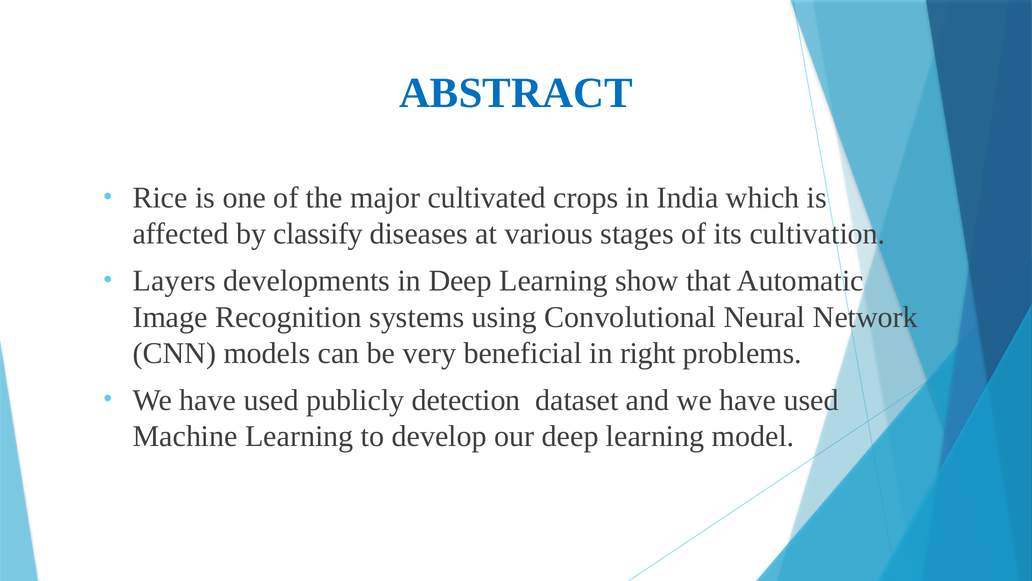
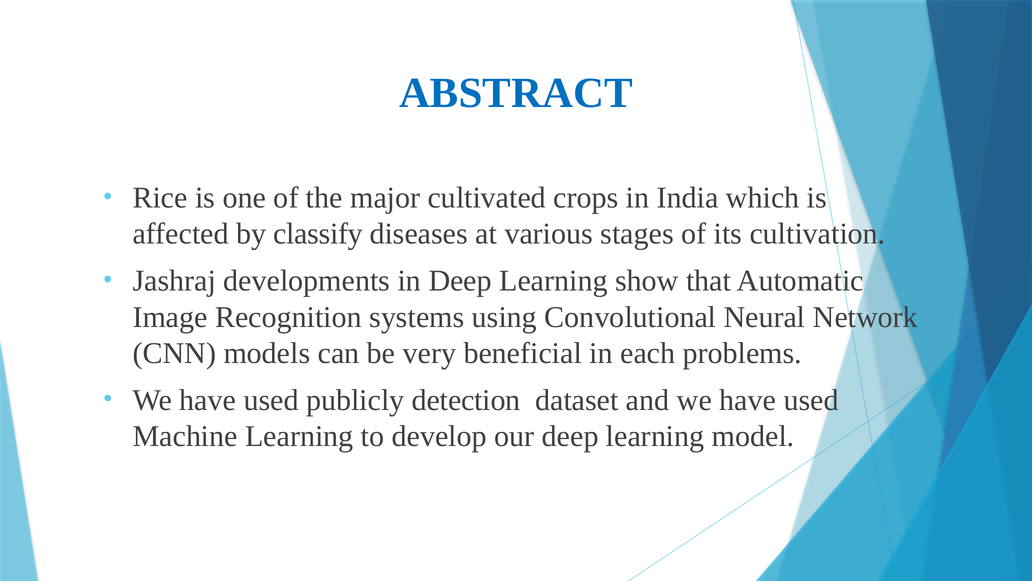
Layers: Layers -> Jashraj (174, 281)
right: right -> each (648, 353)
